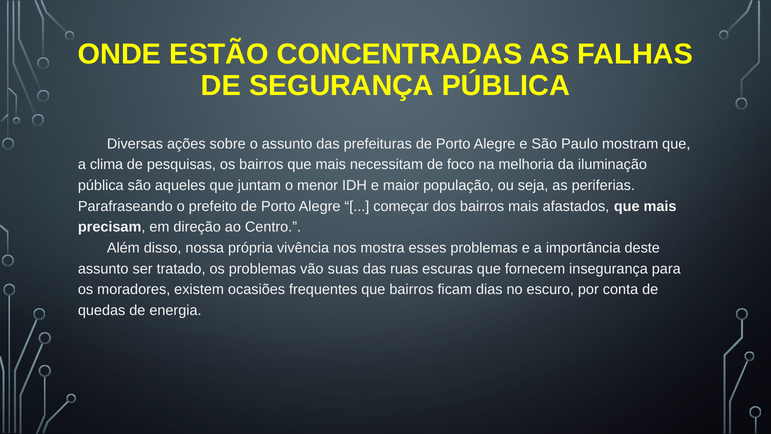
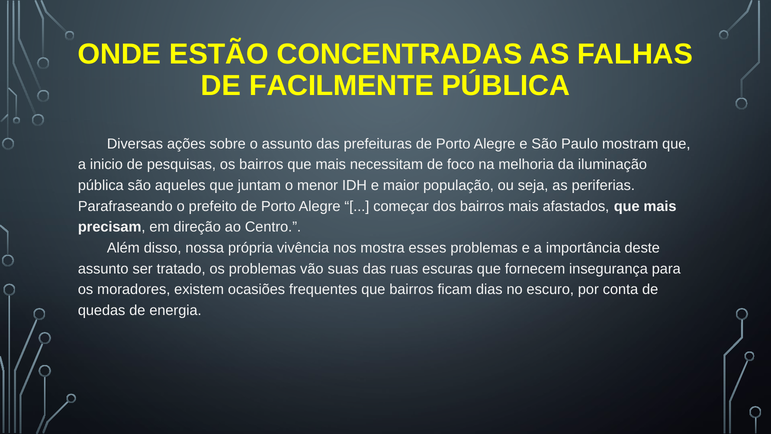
SEGURANÇA: SEGURANÇA -> FACILMENTE (341, 85)
clima: clima -> inicio (106, 165)
